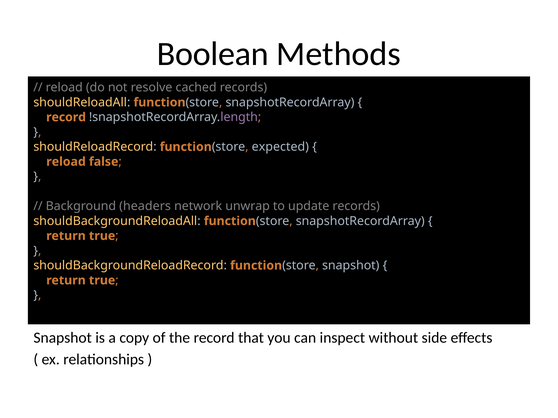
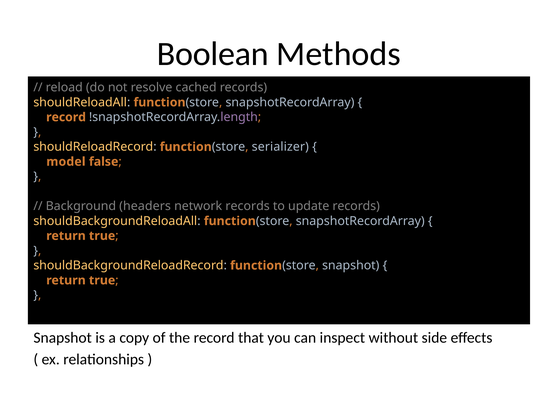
expected: expected -> serializer (280, 147)
reload: reload -> model (66, 162)
network unwrap: unwrap -> records (248, 206)
